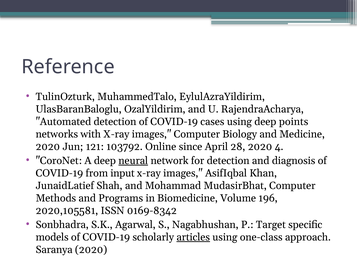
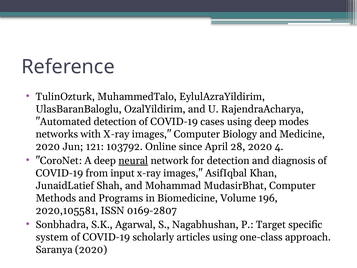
points: points -> modes (294, 122)
0169-8342: 0169-8342 -> 0169-2807 (152, 210)
models: models -> system (52, 237)
articles underline: present -> none (193, 237)
